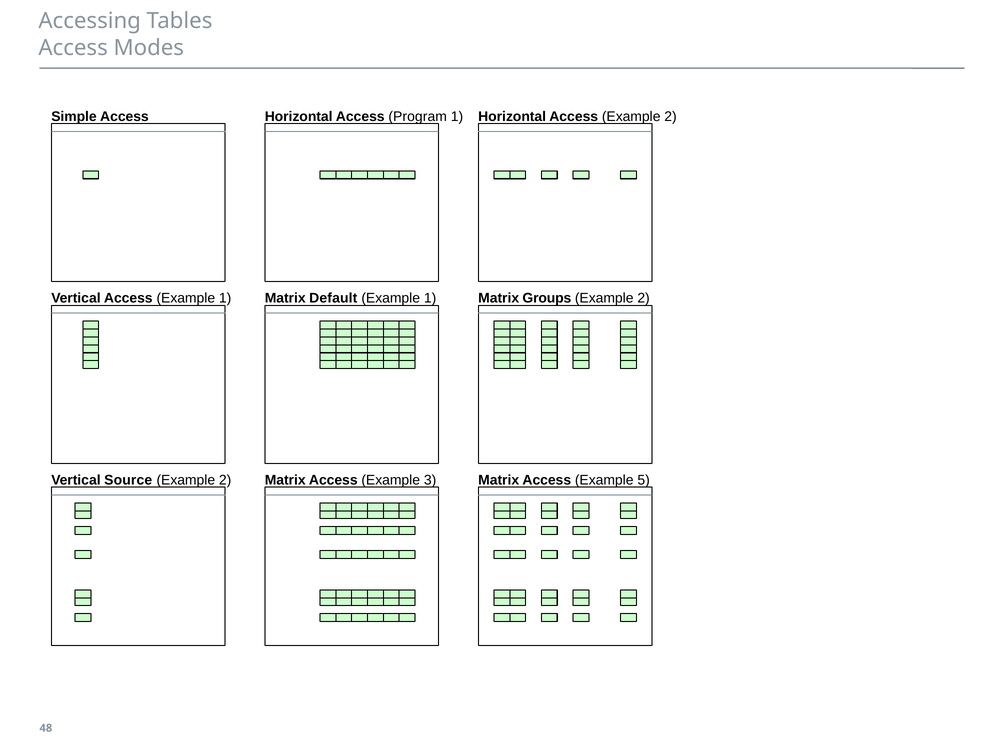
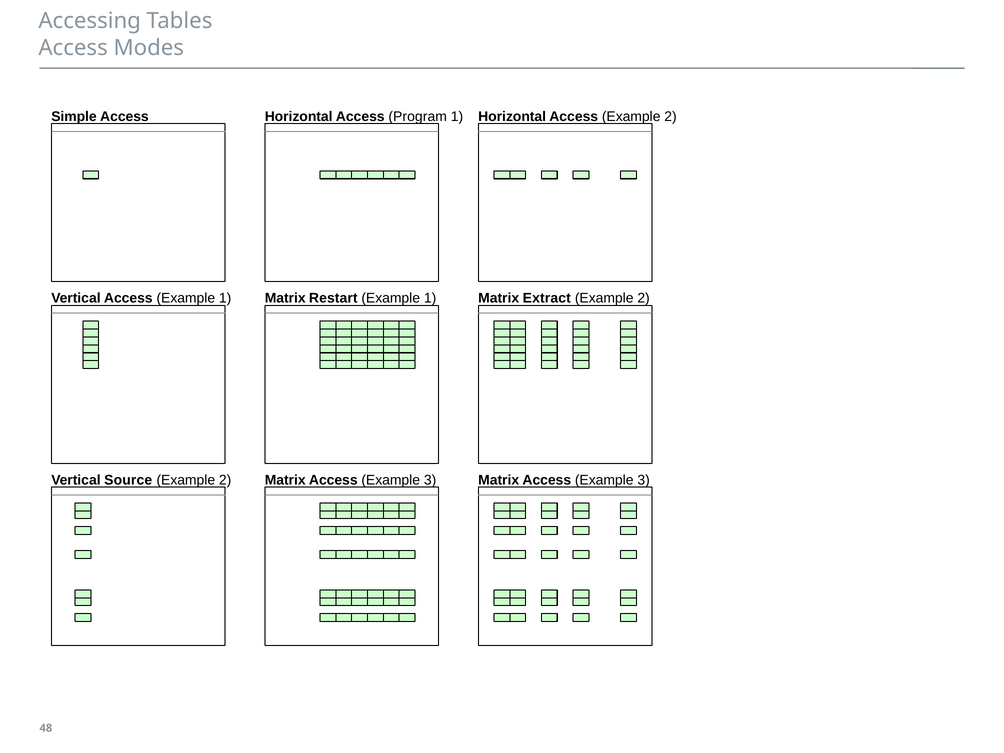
Default: Default -> Restart (333, 298)
Groups: Groups -> Extract (547, 298)
5: 5 -> 3 (644, 480)
